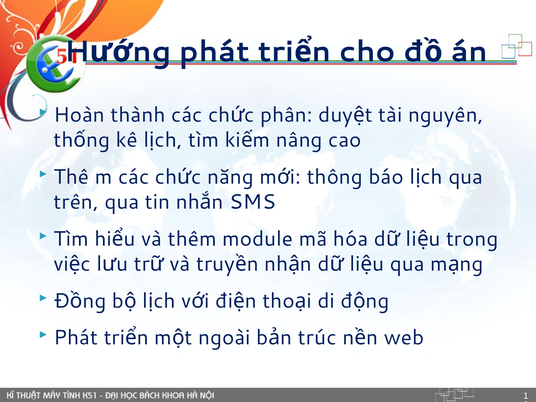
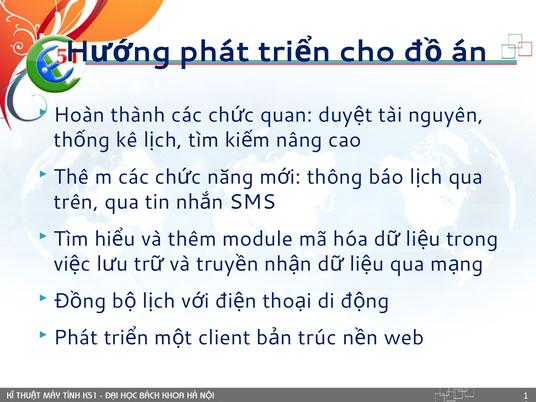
phân: phân -> quan (286, 115)
ngoài: ngoài -> client (224, 338)
